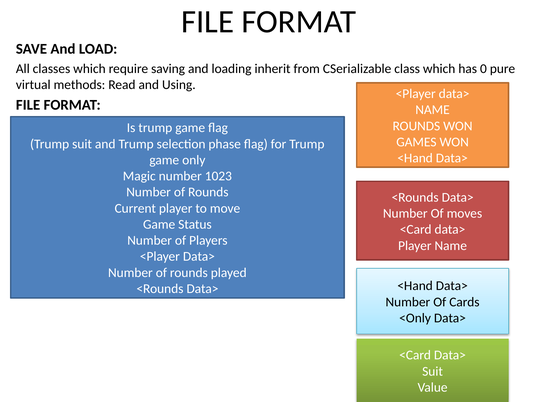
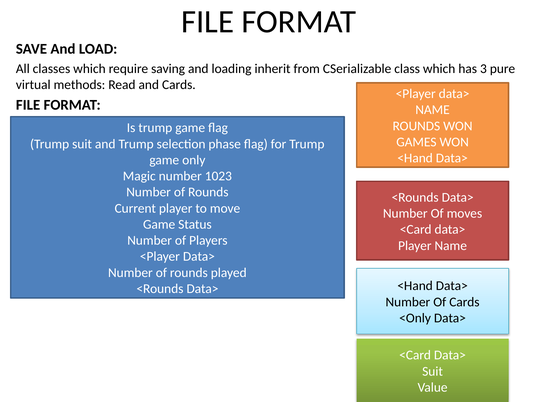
0: 0 -> 3 (483, 69)
and Using: Using -> Cards (179, 85)
